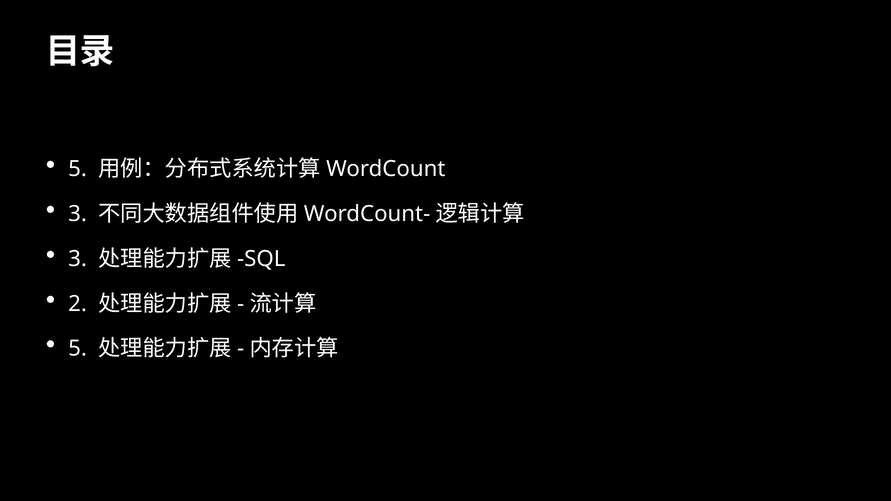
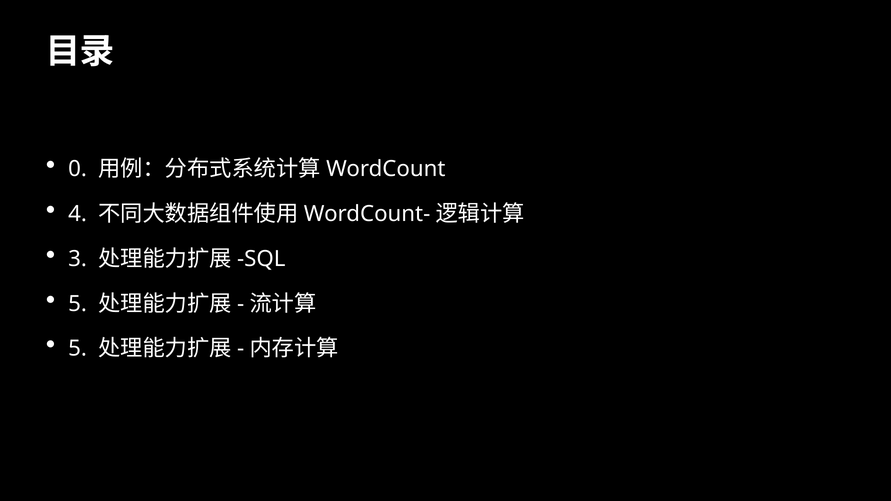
5: 5 -> 0 (78, 169)
3: 3 -> 4 (78, 214)
2: 2 -> 5 (78, 304)
